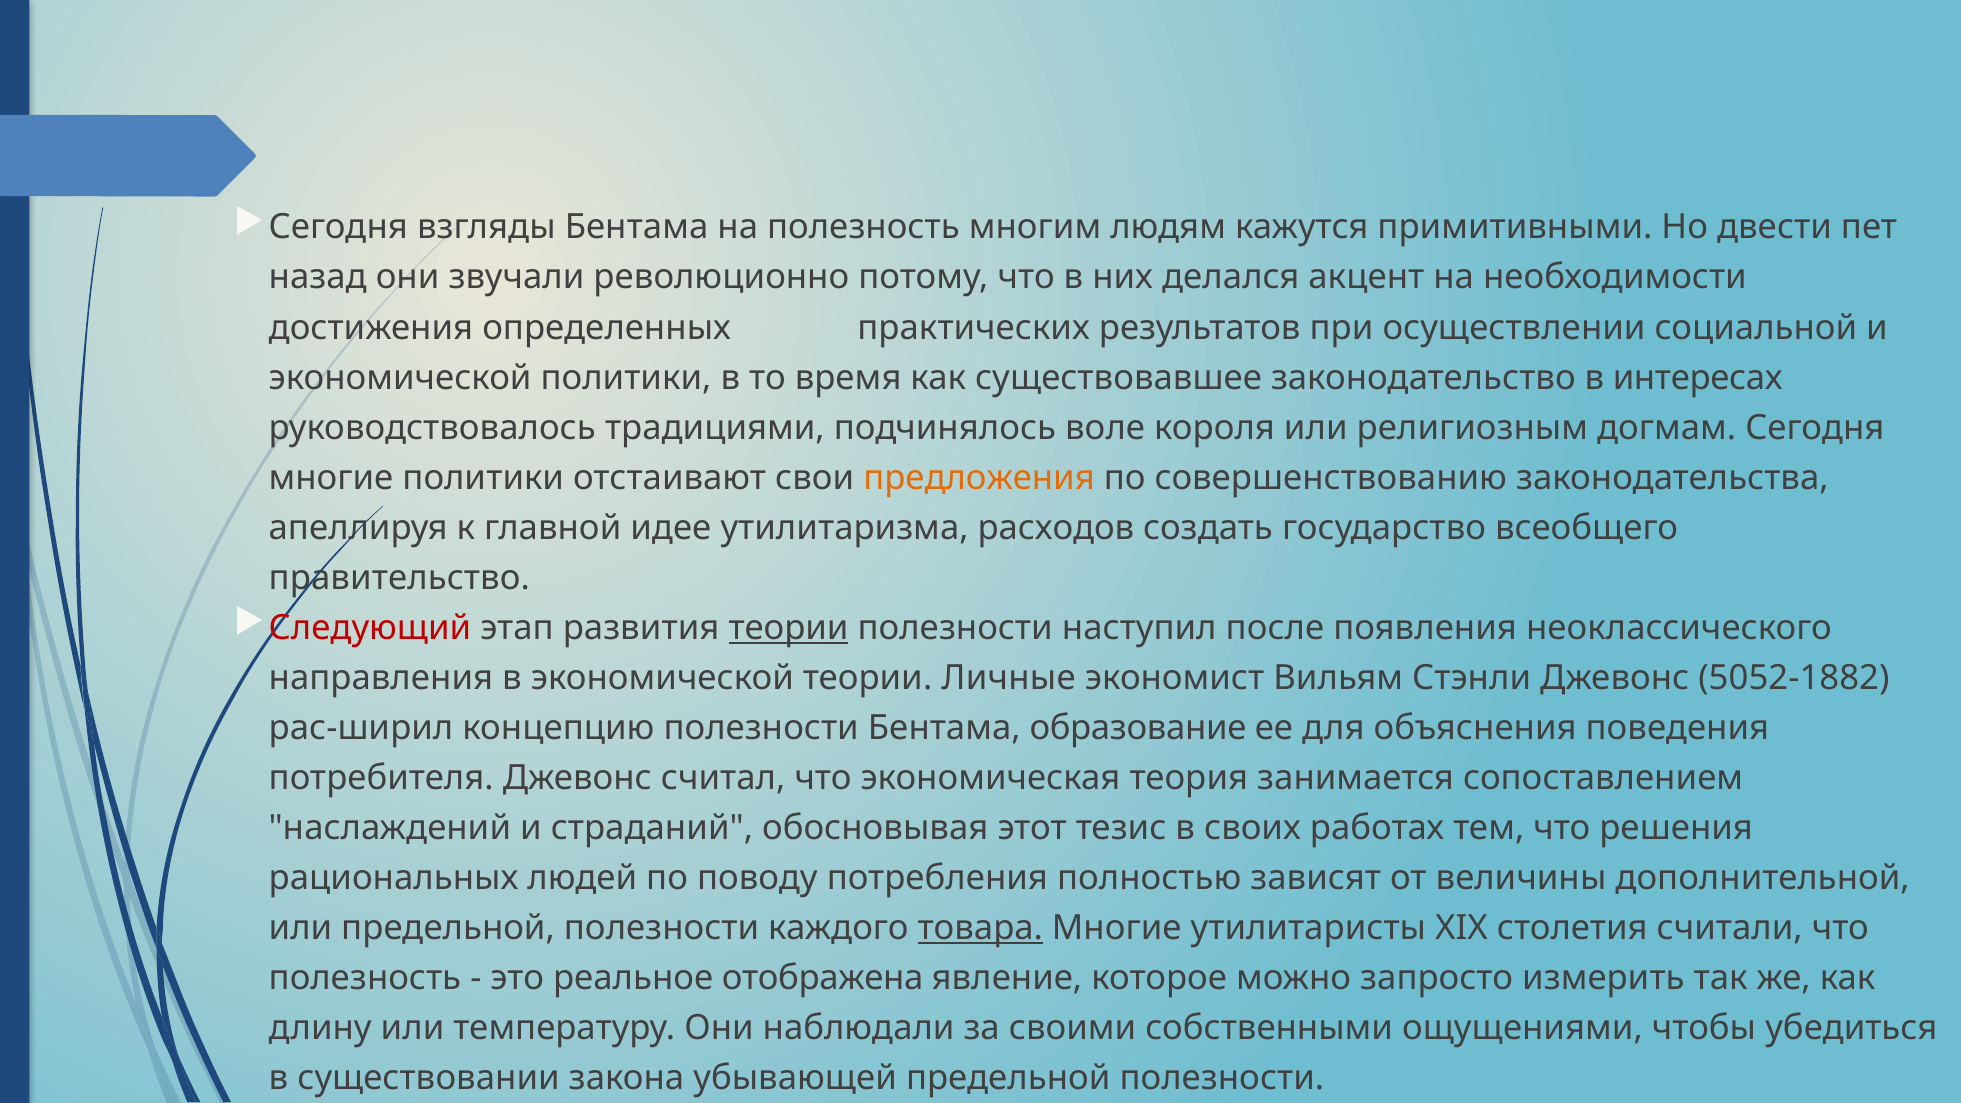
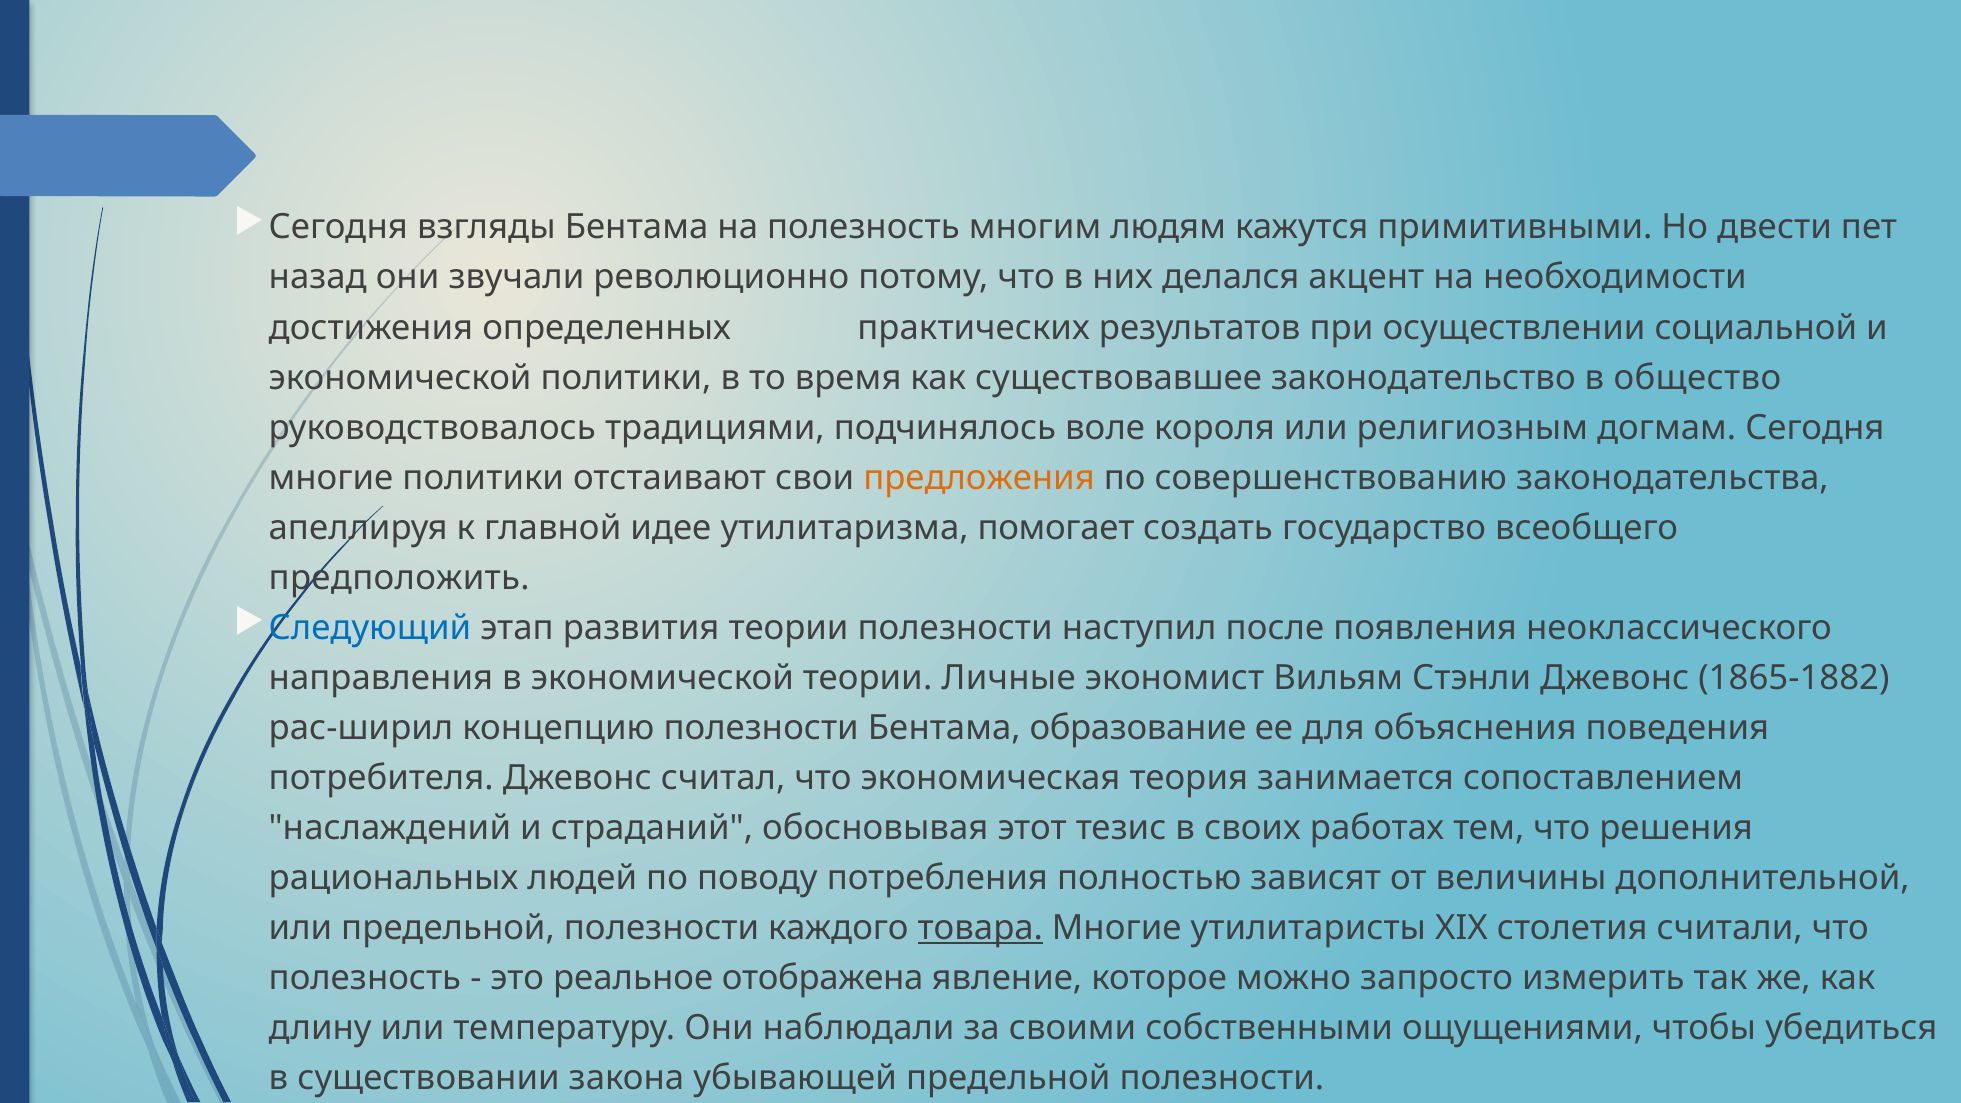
интересах: интересах -> общество (1697, 378)
расходов: расходов -> помогает (1056, 528)
правительство: правительство -> предположить (399, 578)
Следующий colour: red -> blue (370, 628)
теории underline: present -> none (788, 628)
5052-1882: 5052-1882 -> 1865-1882 (1794, 678)
